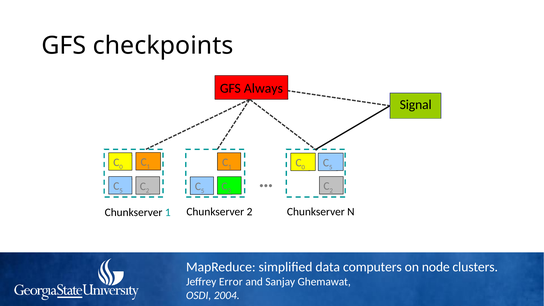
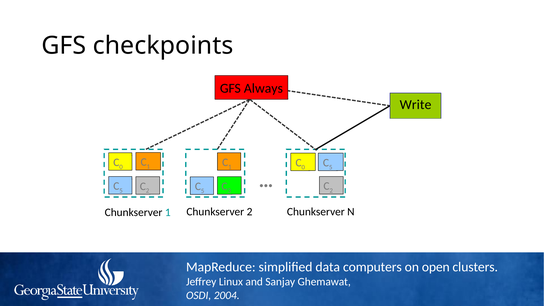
Signal: Signal -> Write (416, 105)
node: node -> open (436, 267)
Error: Error -> Linux (231, 282)
